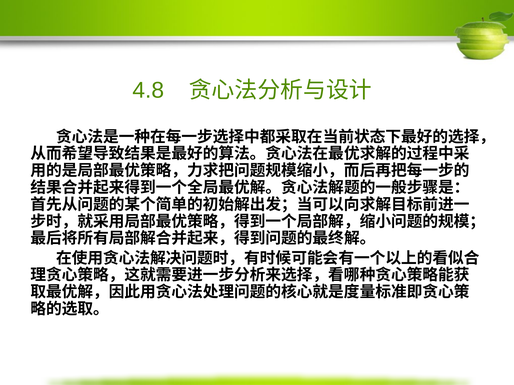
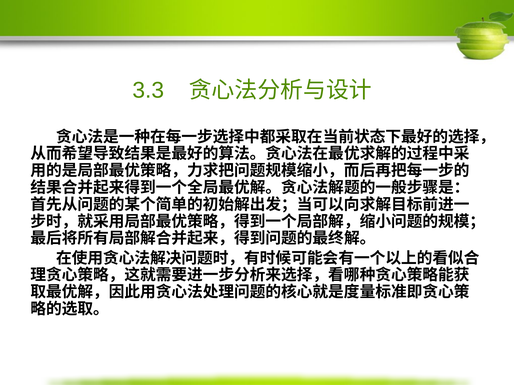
4.8: 4.8 -> 3.3 (148, 90)
